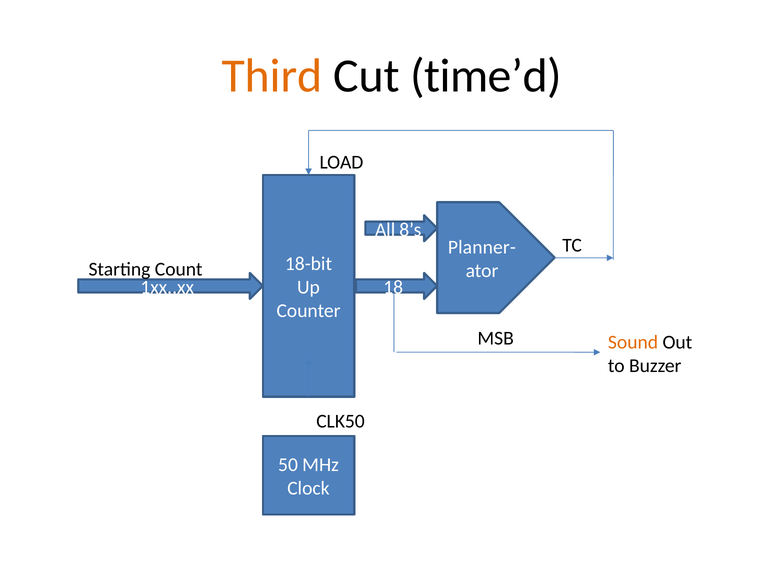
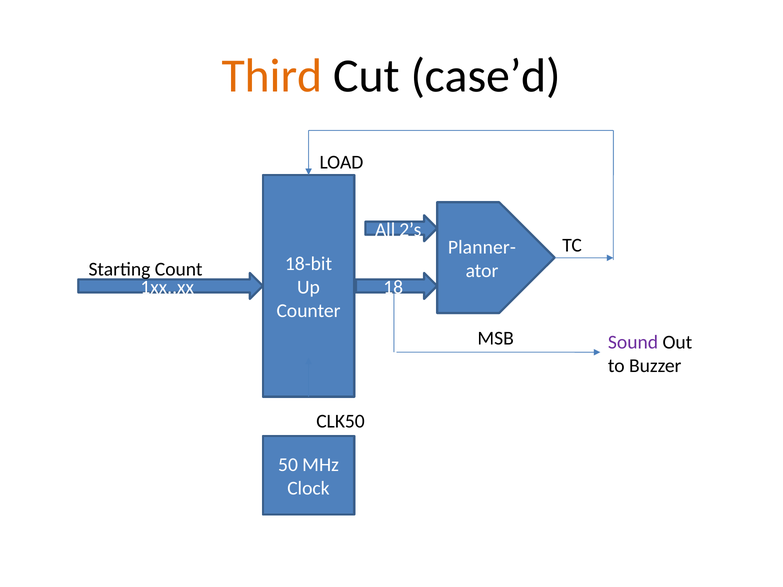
time’d: time’d -> case’d (486, 76)
8’s: 8’s -> 2’s (410, 230)
Sound colour: orange -> purple (633, 342)
